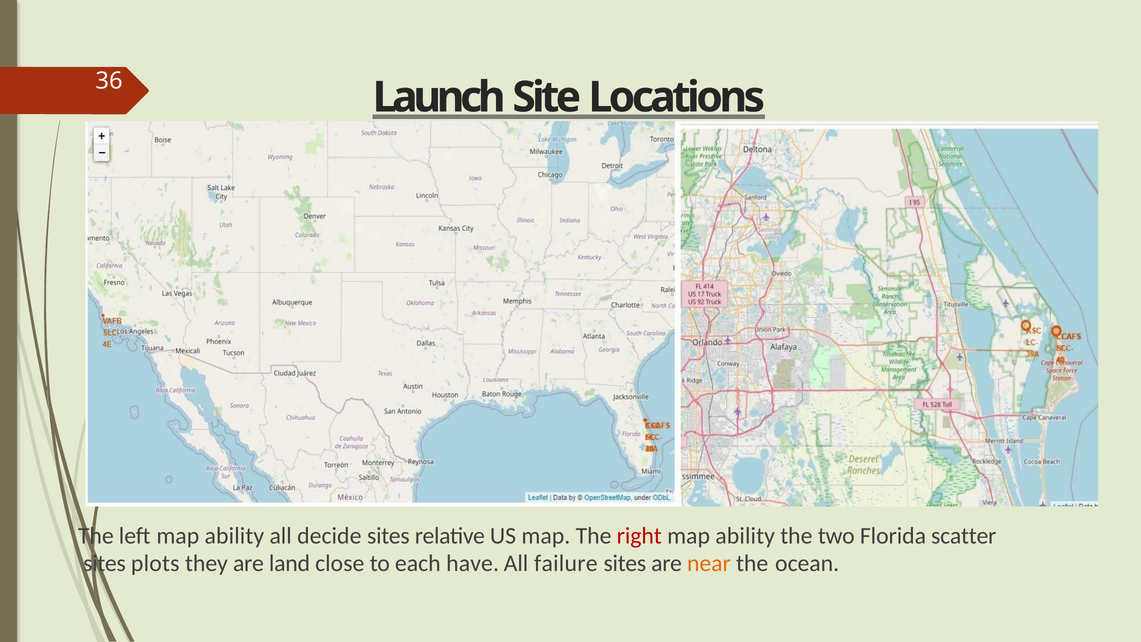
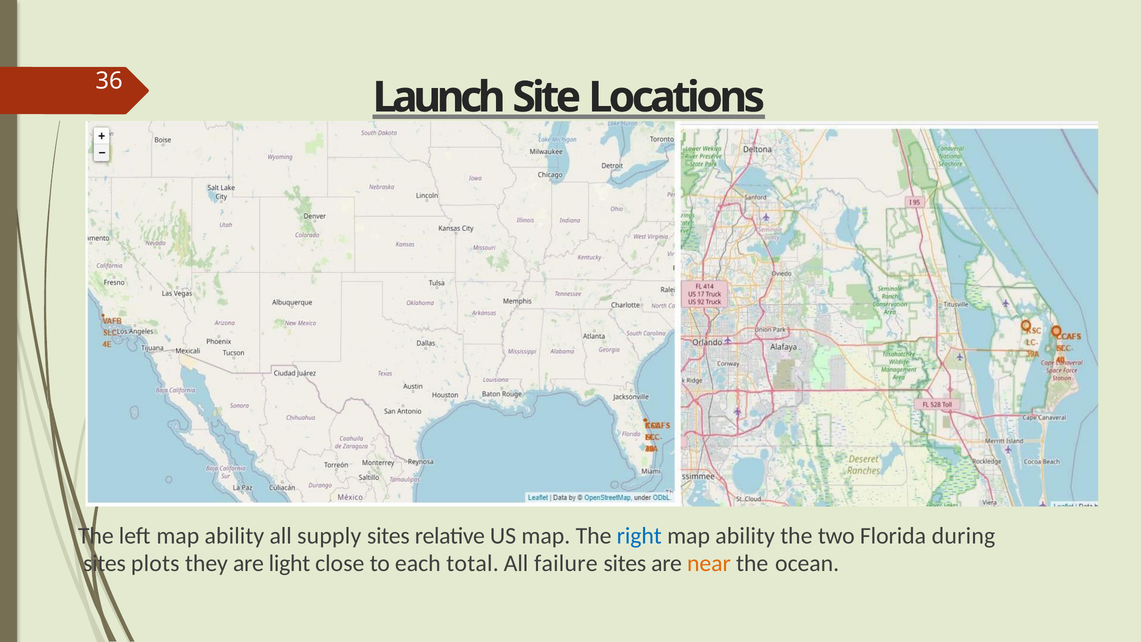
decide: decide -> supply (329, 536)
right colour: red -> blue (639, 536)
scatter: scatter -> during (964, 536)
land: land -> light (289, 563)
have: have -> total (473, 563)
